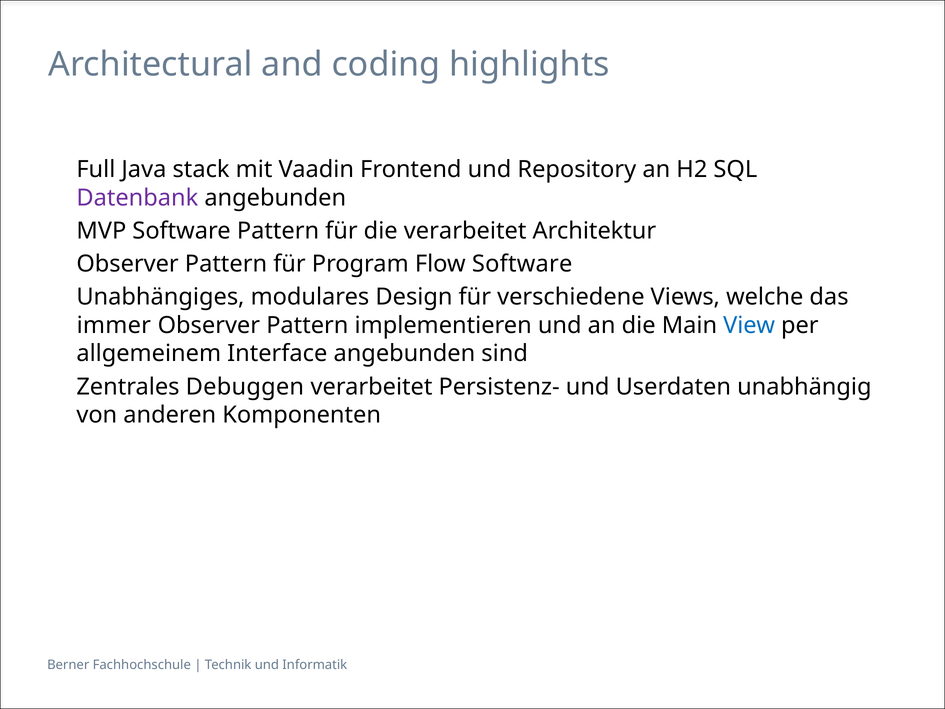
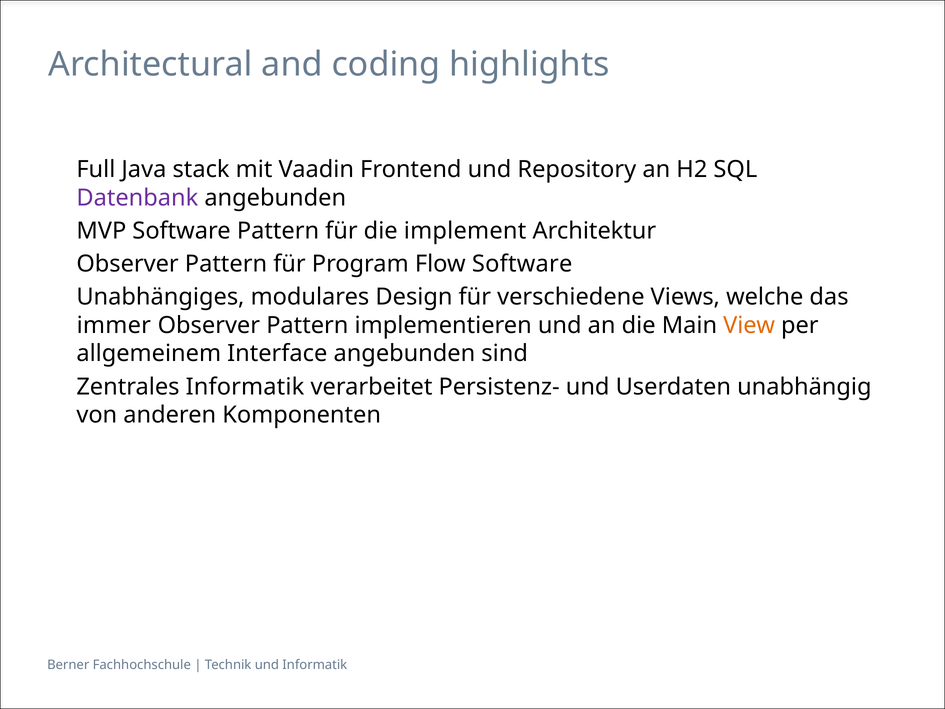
die verarbeitet: verarbeitet -> implement (465, 231)
View colour: blue -> orange (749, 325)
Debuggen: Debuggen -> Informatik (245, 387)
